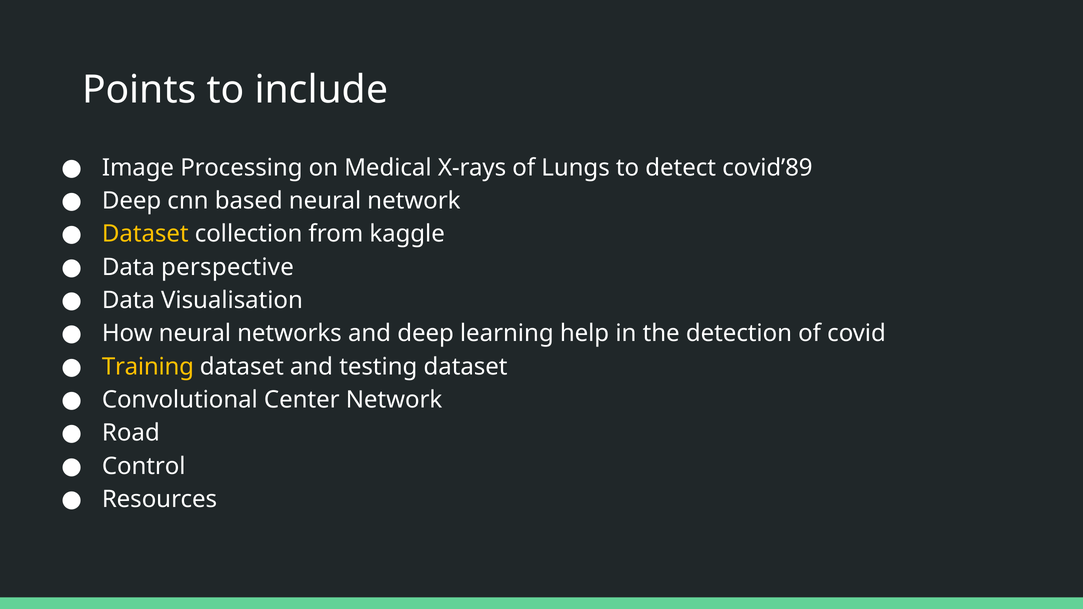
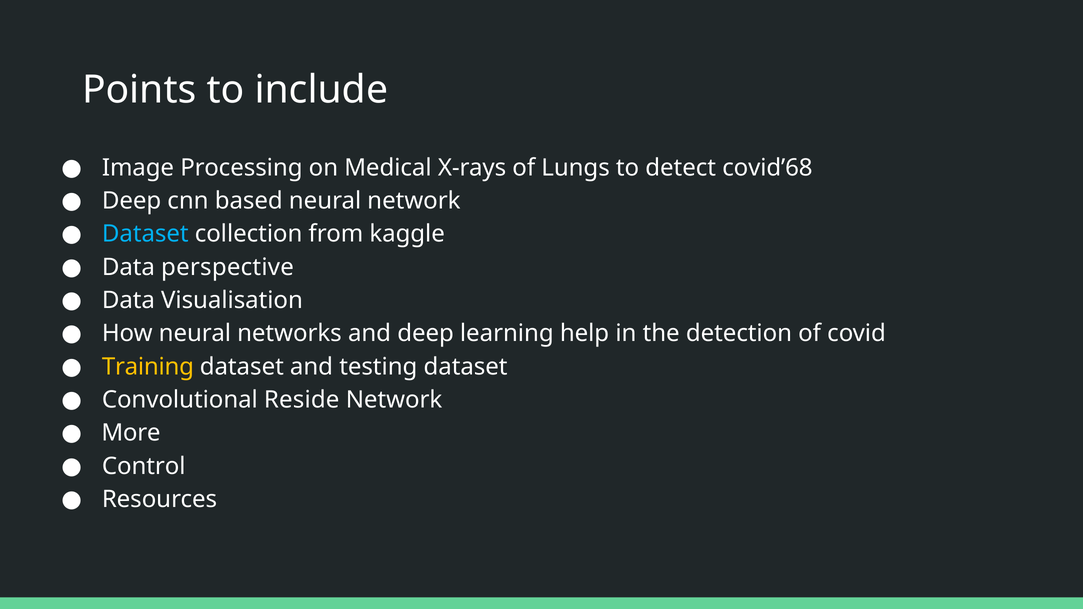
covid’89: covid’89 -> covid’68 (767, 168)
Dataset colour: yellow -> light blue (145, 234)
Center: Center -> Reside (302, 400)
Road: Road -> More (131, 433)
